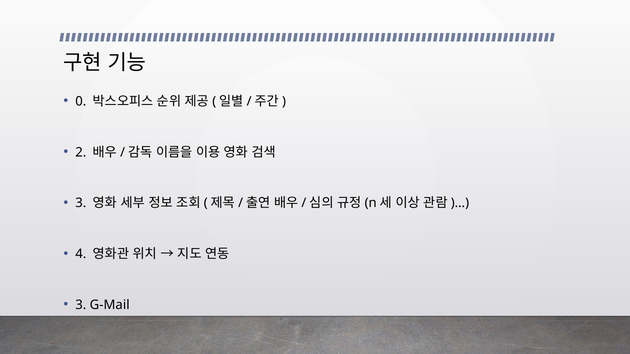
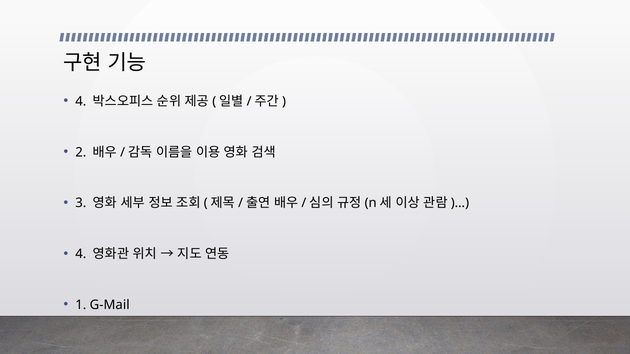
0: 0 -> 4 (81, 101)
3: 3 -> 1 (81, 305)
